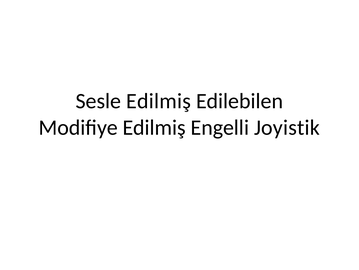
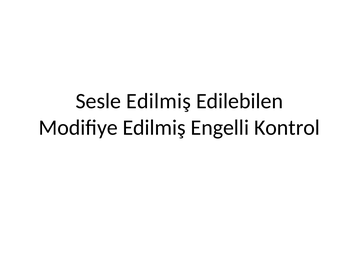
Joyistik: Joyistik -> Kontrol (287, 127)
